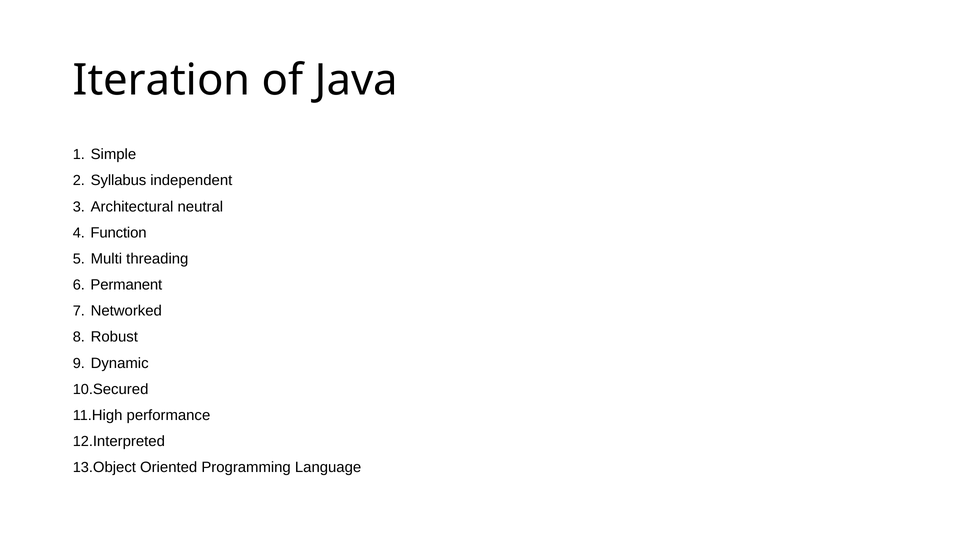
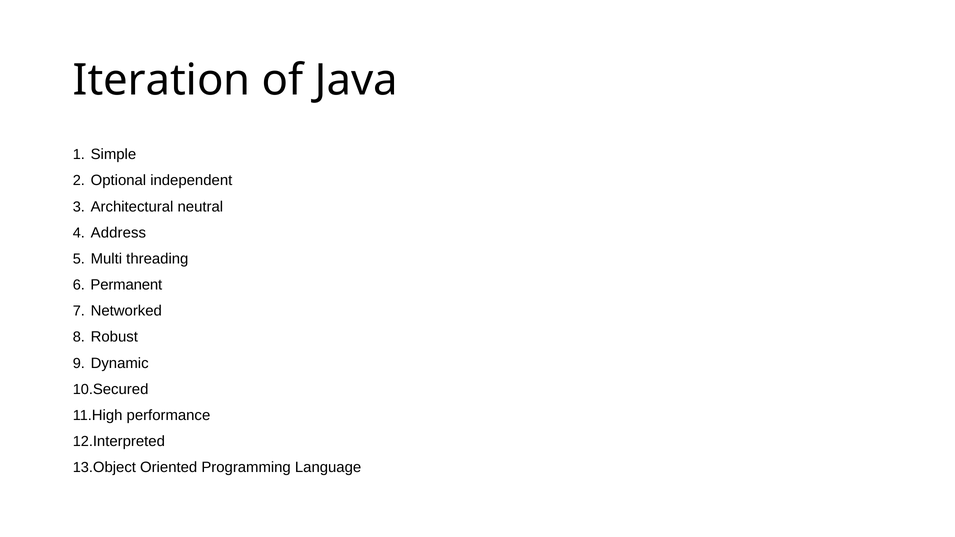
Syllabus: Syllabus -> Optional (118, 181)
Function: Function -> Address (118, 233)
